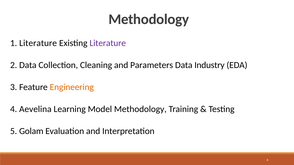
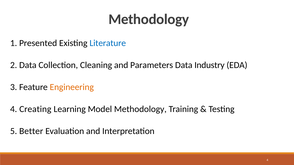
1 Literature: Literature -> Presented (38, 43)
Literature colour: purple -> blue (108, 43)
Aevelina: Aevelina -> Creating (35, 109)
Golam: Golam -> Better (31, 131)
